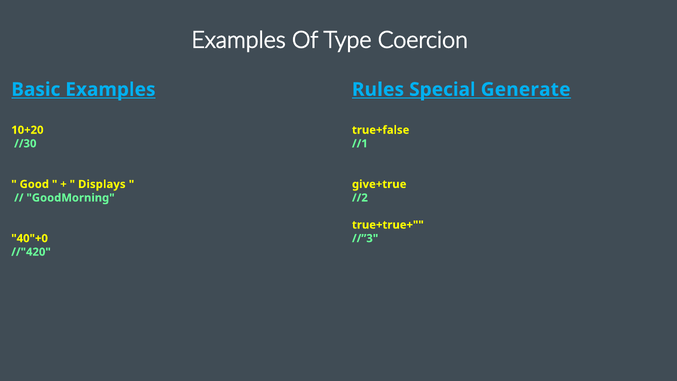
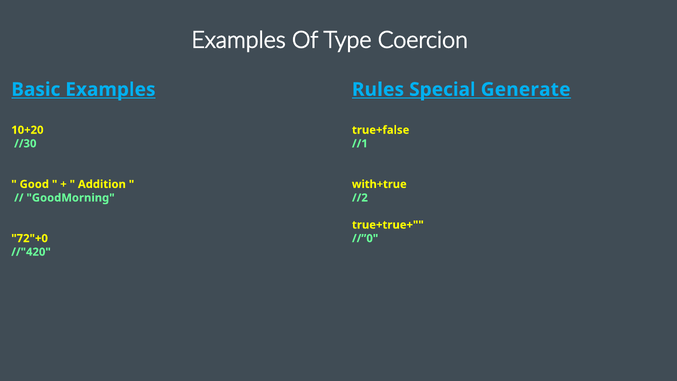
Displays: Displays -> Addition (102, 184)
give+true: give+true -> with+true (379, 184)
40"+0: 40"+0 -> 72"+0 (30, 238)
//”3: //”3 -> //”0 (365, 238)
